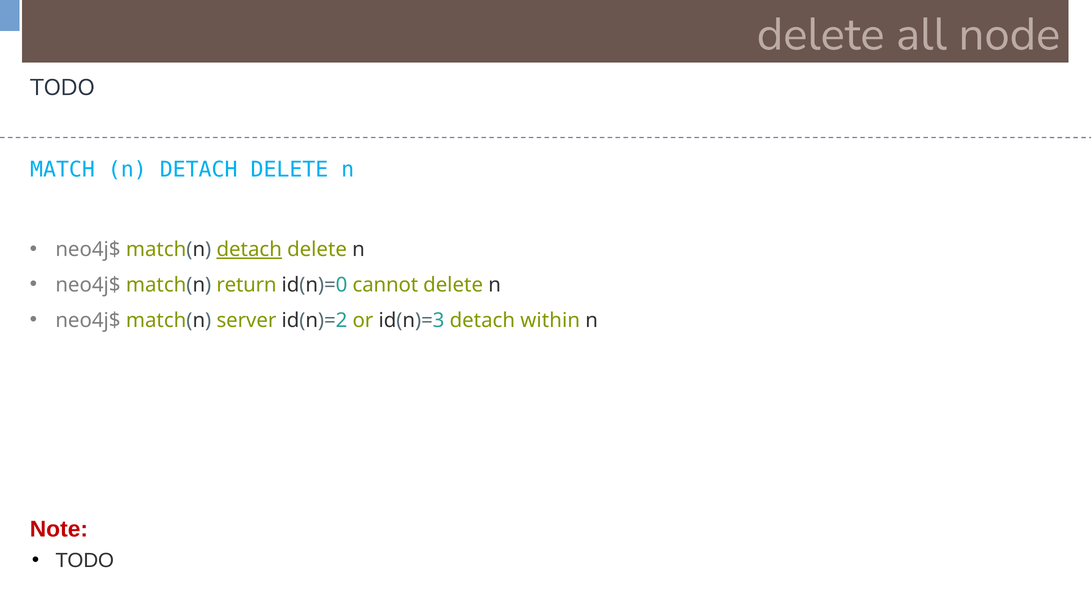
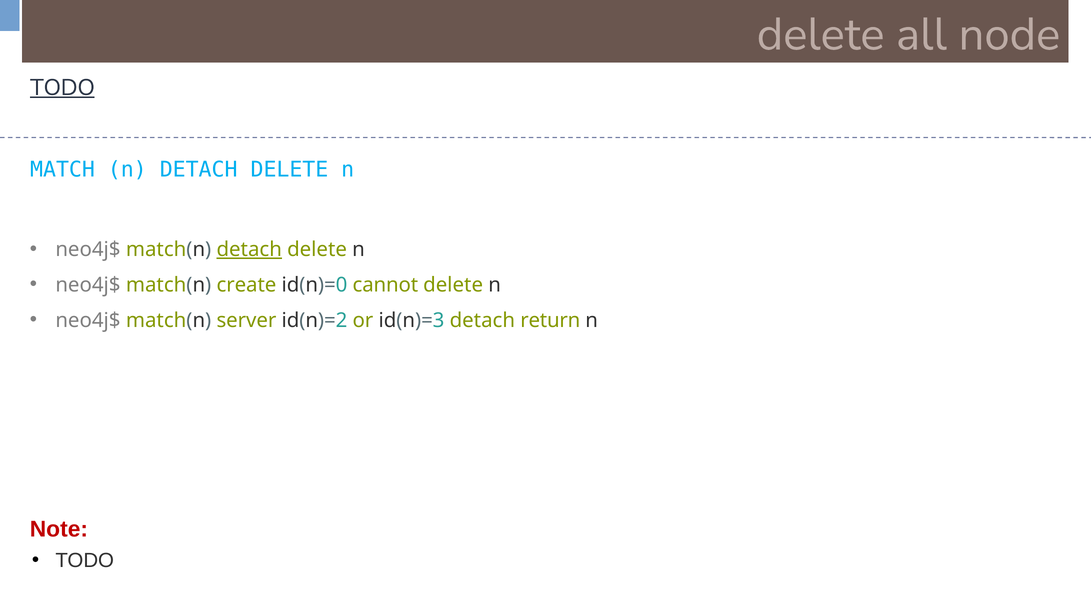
TODO underline: none -> present (62, 87)
return: return -> create (246, 285)
within: within -> return (550, 320)
